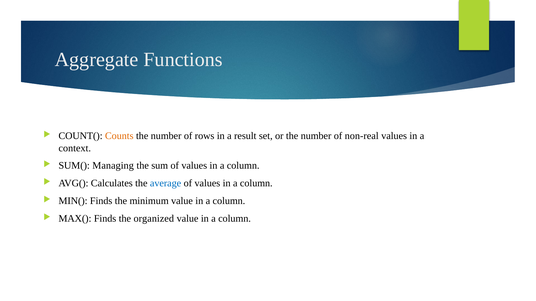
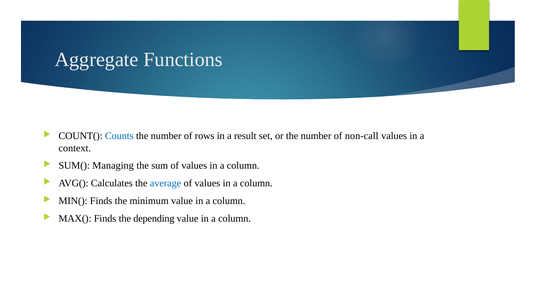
Counts colour: orange -> blue (119, 136)
non-real: non-real -> non-call (362, 136)
organized: organized -> depending (154, 219)
